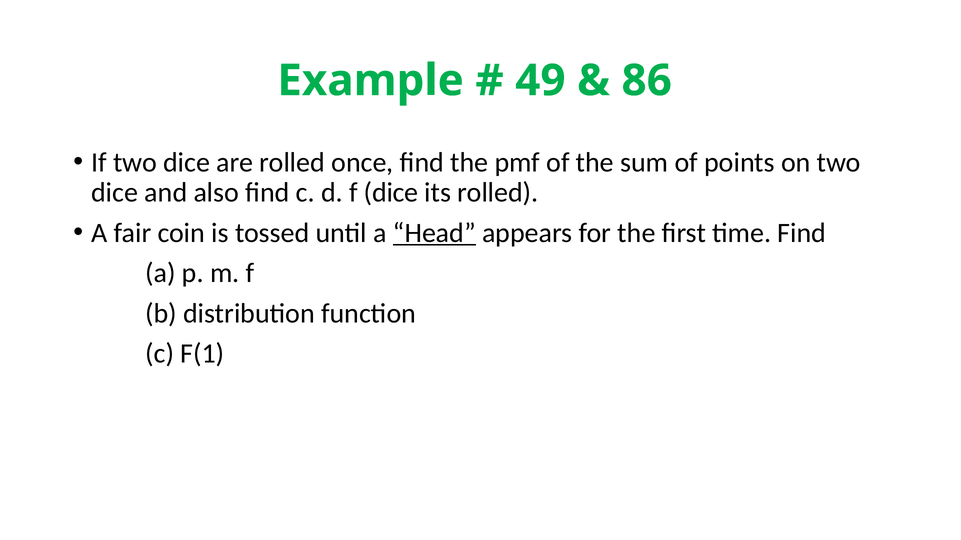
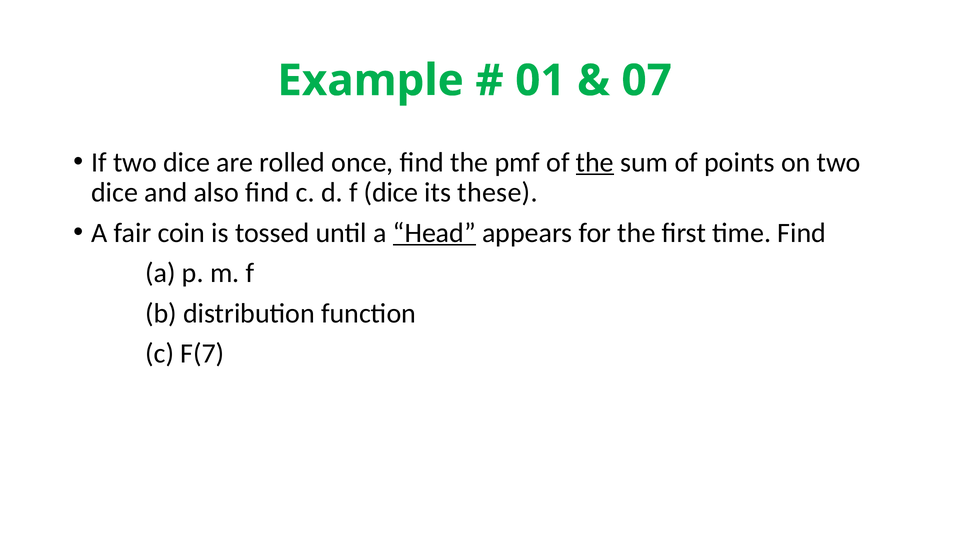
49: 49 -> 01 (540, 81)
86: 86 -> 07 (647, 81)
the underline: none -> present (595, 162)
its rolled: rolled -> these (498, 193)
F(1: F(1 -> F(7 (202, 354)
